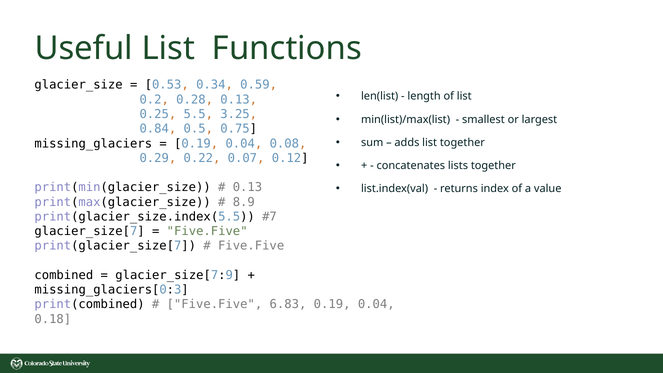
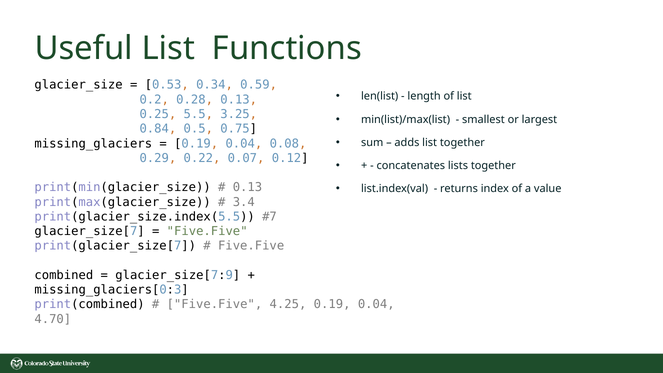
8.9: 8.9 -> 3.4 (244, 202)
6.83: 6.83 -> 4.25 (288, 304)
0.18: 0.18 -> 4.70 (53, 319)
